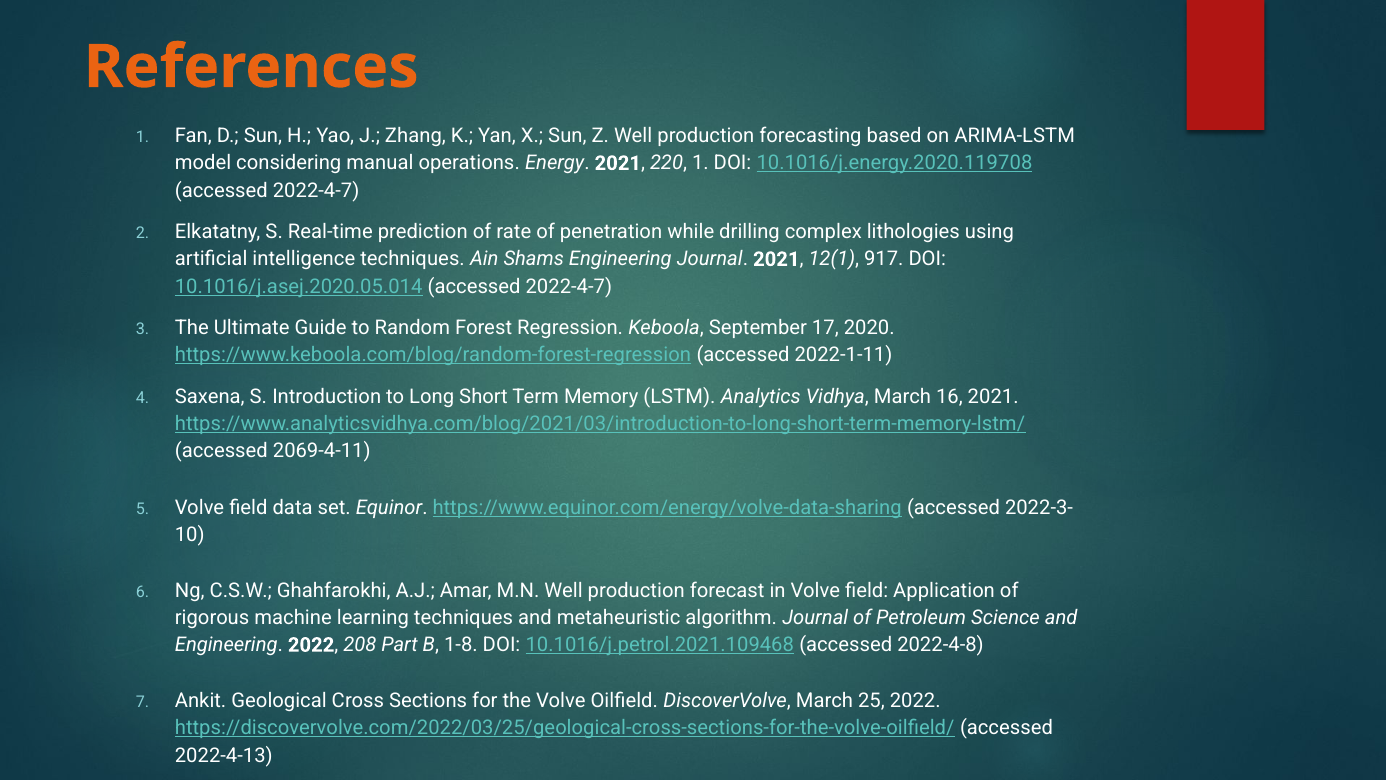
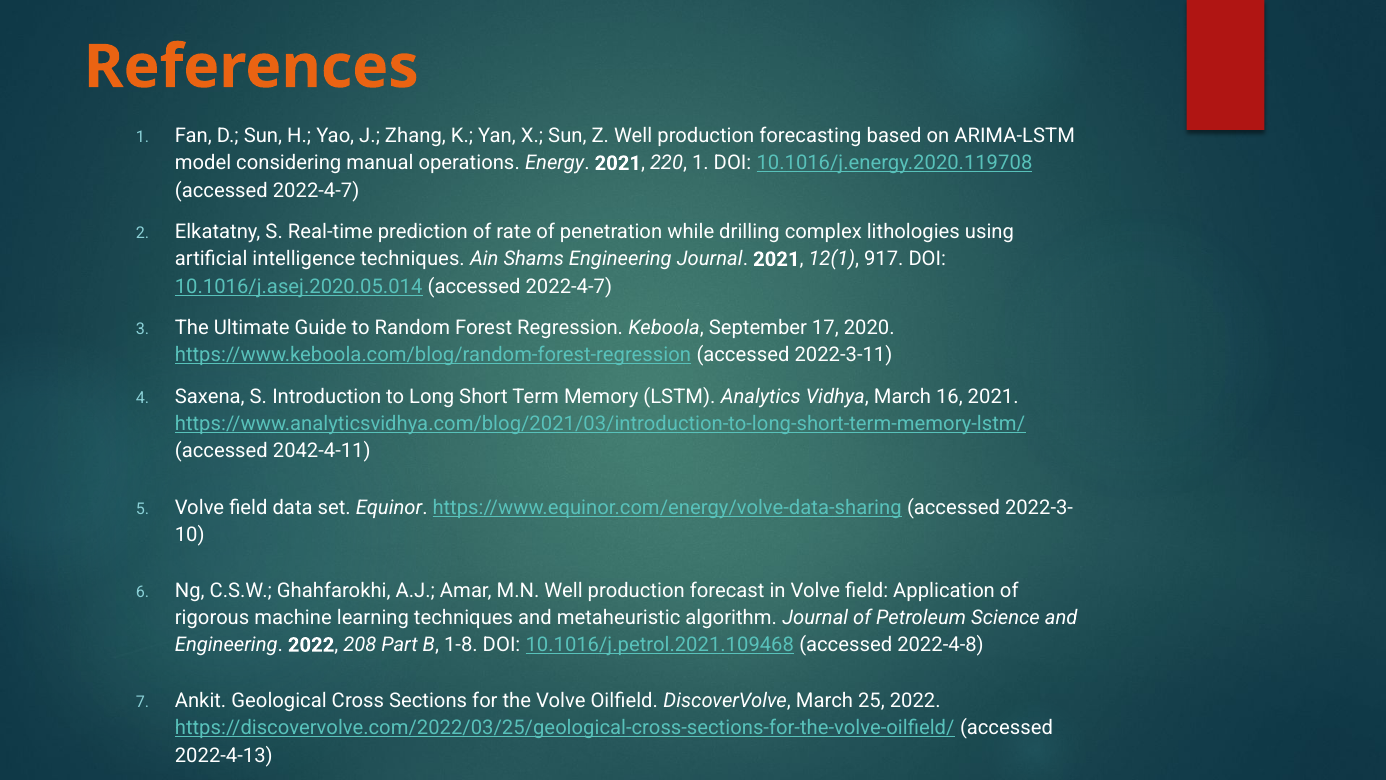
2022-1-11: 2022-1-11 -> 2022-3-11 (843, 355)
2069-4-11: 2069-4-11 -> 2042-4-11 (322, 451)
